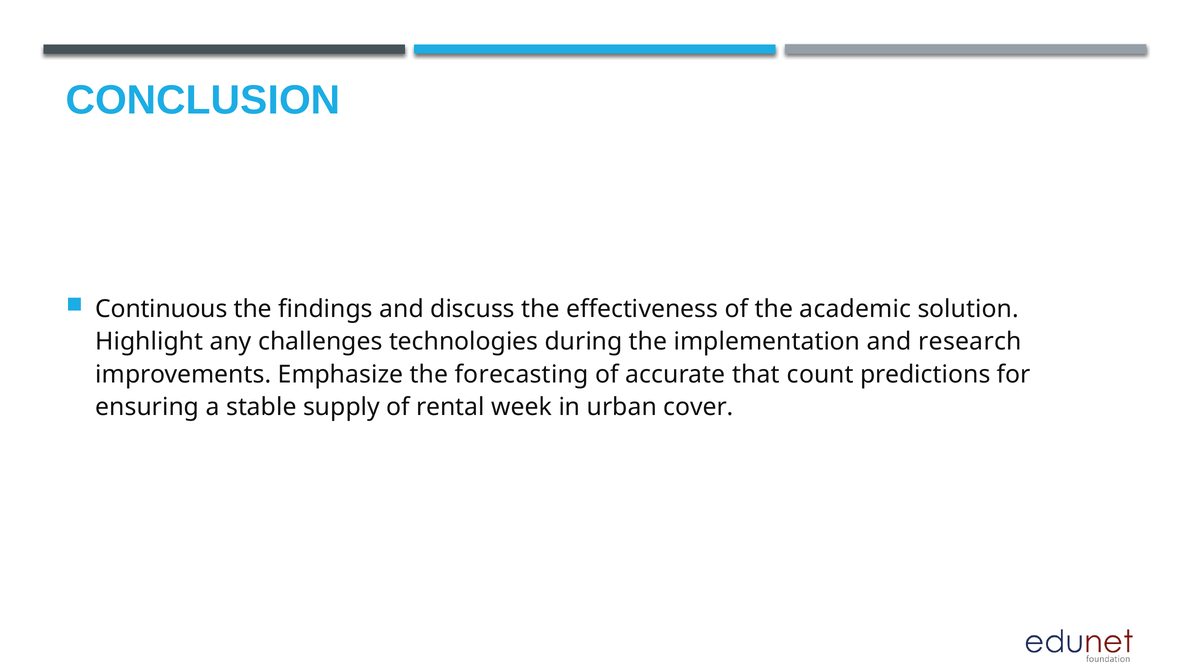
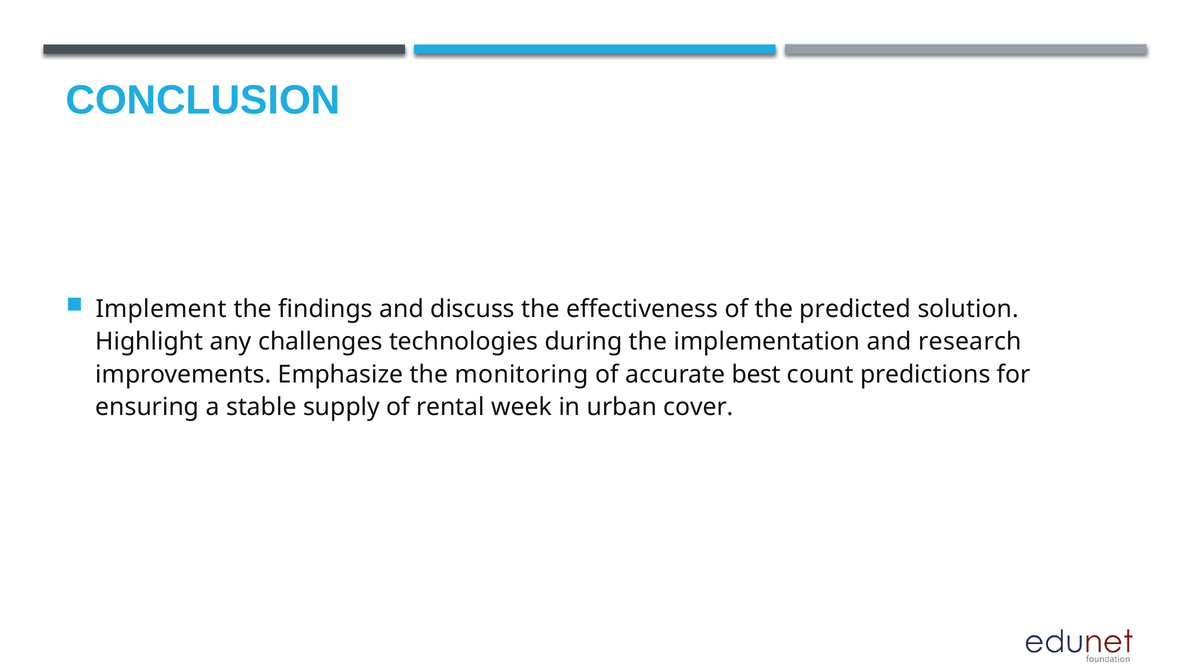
Continuous: Continuous -> Implement (161, 309)
academic: academic -> predicted (855, 309)
forecasting: forecasting -> monitoring (522, 375)
that: that -> best (756, 375)
